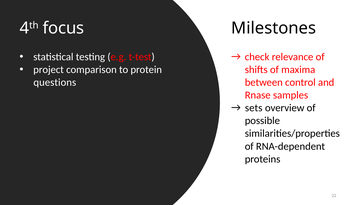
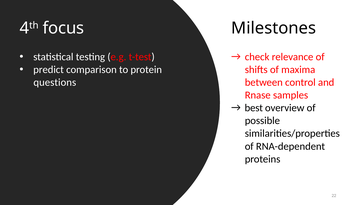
project: project -> predict (49, 70)
sets: sets -> best (254, 108)
